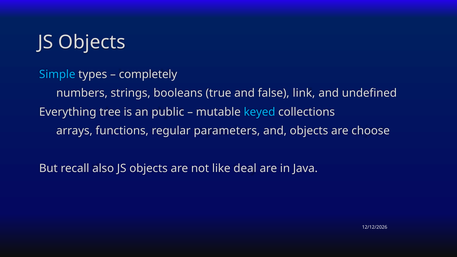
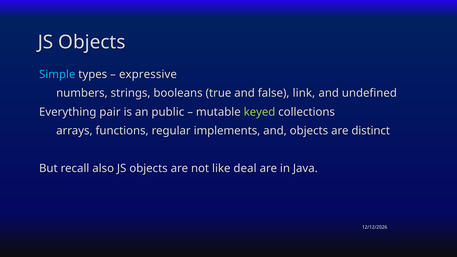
completely: completely -> expressive (148, 74)
tree: tree -> pair (110, 112)
keyed colour: light blue -> light green (259, 112)
parameters: parameters -> implements (227, 131)
choose: choose -> distinct (371, 131)
